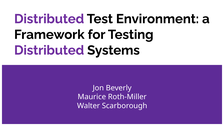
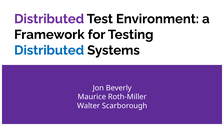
Distributed colour: purple -> blue (49, 50)
